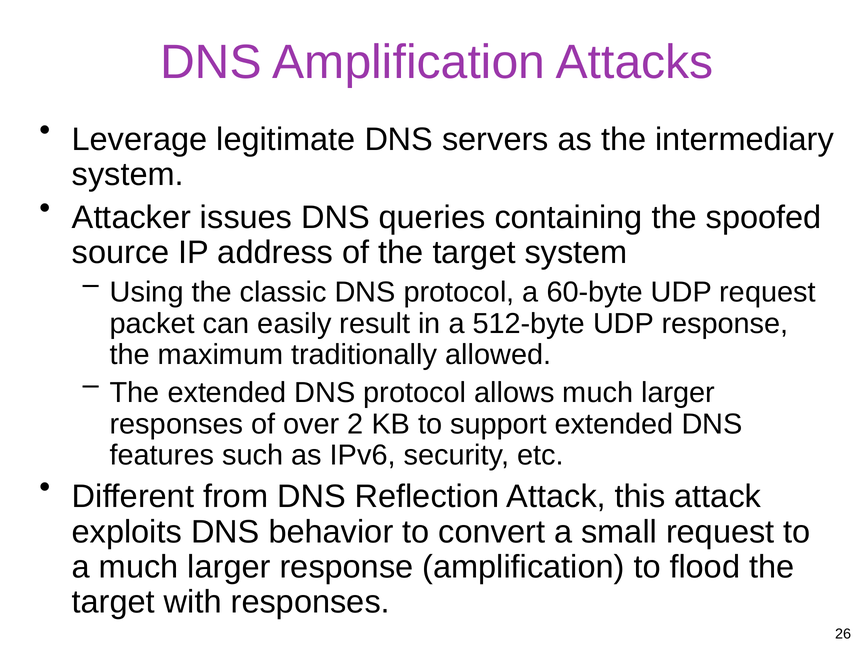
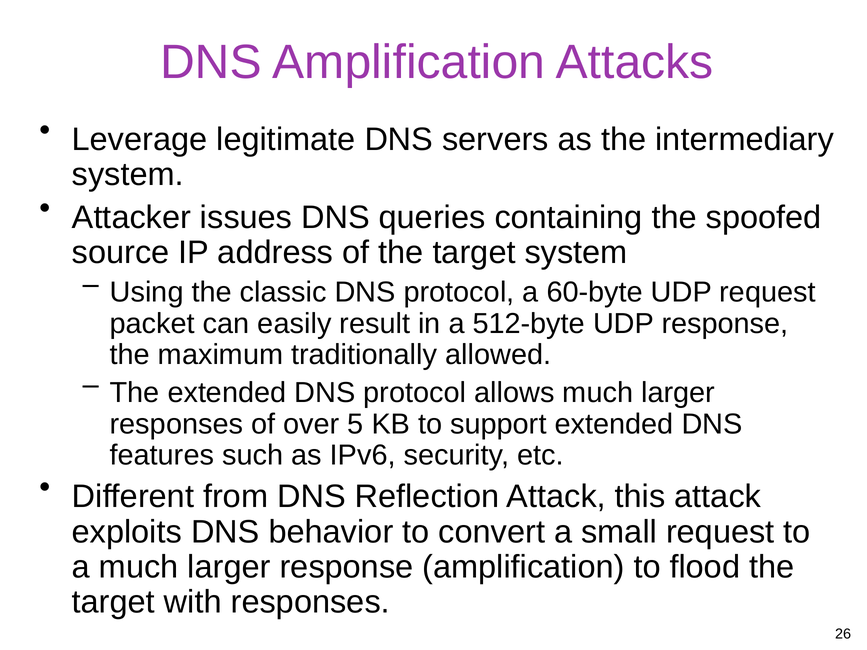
2: 2 -> 5 (356, 424)
